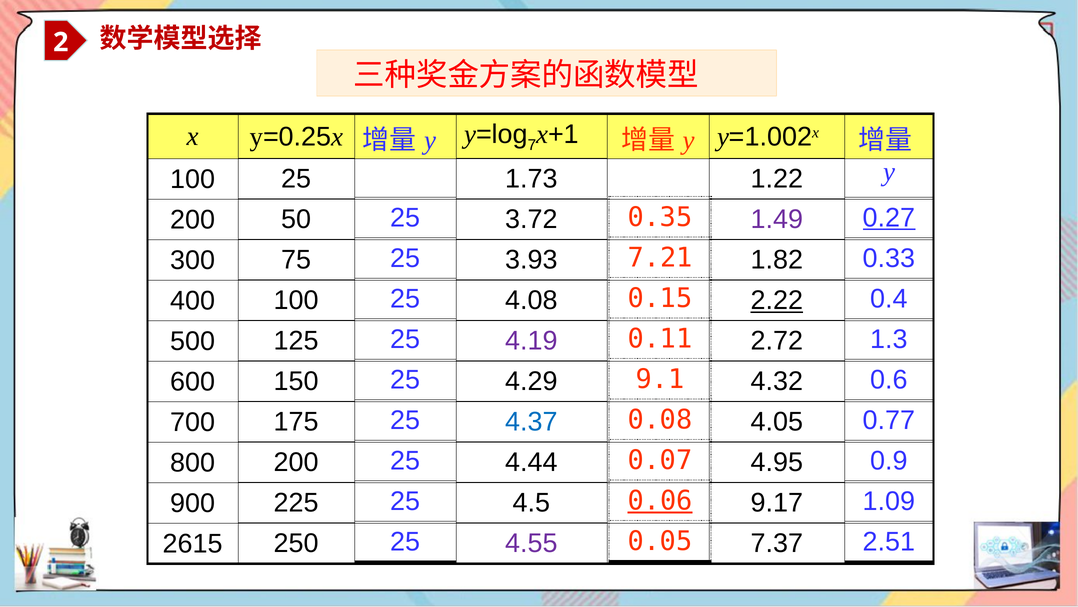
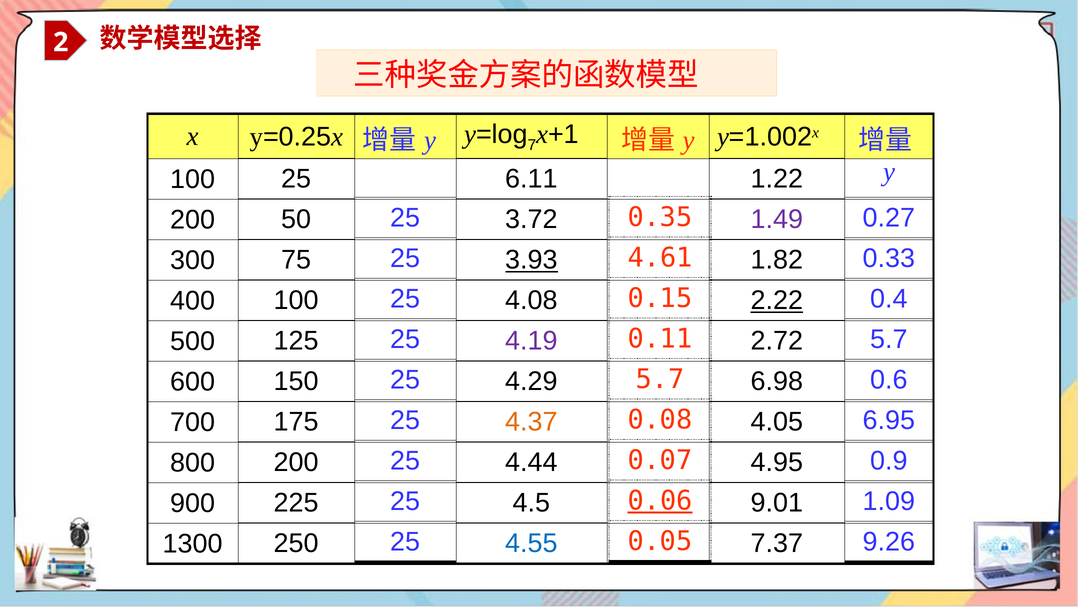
1.73: 1.73 -> 6.11 (532, 179)
0.27 underline: present -> none (889, 217)
7.21: 7.21 -> 4.61 (660, 258)
3.93 underline: none -> present (532, 260)
1.3: 1.3 -> 5.7 (889, 339)
9.1: 9.1 -> 5.7 (660, 379)
4.32: 4.32 -> 6.98 (777, 381)
0.77: 0.77 -> 6.95 (889, 420)
4.37 colour: blue -> orange (532, 422)
9.17: 9.17 -> 9.01 (777, 503)
2.51: 2.51 -> 9.26 (889, 541)
4.55 colour: purple -> blue (532, 543)
2615: 2615 -> 1300 (193, 543)
